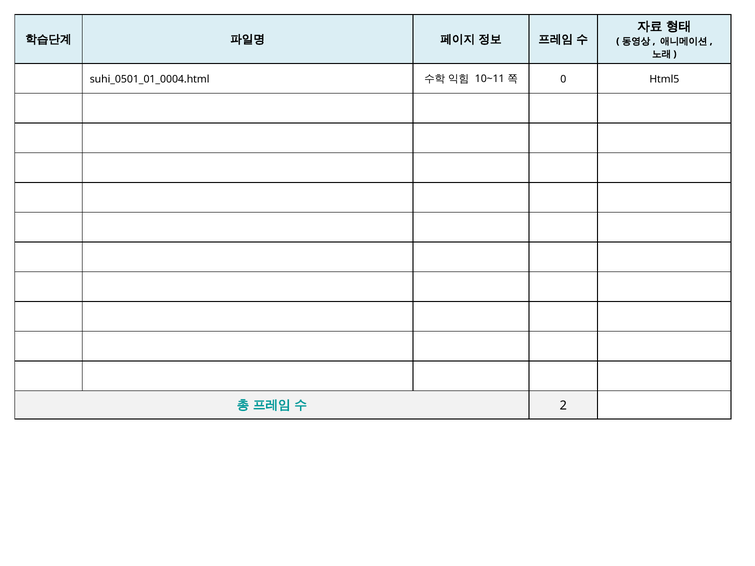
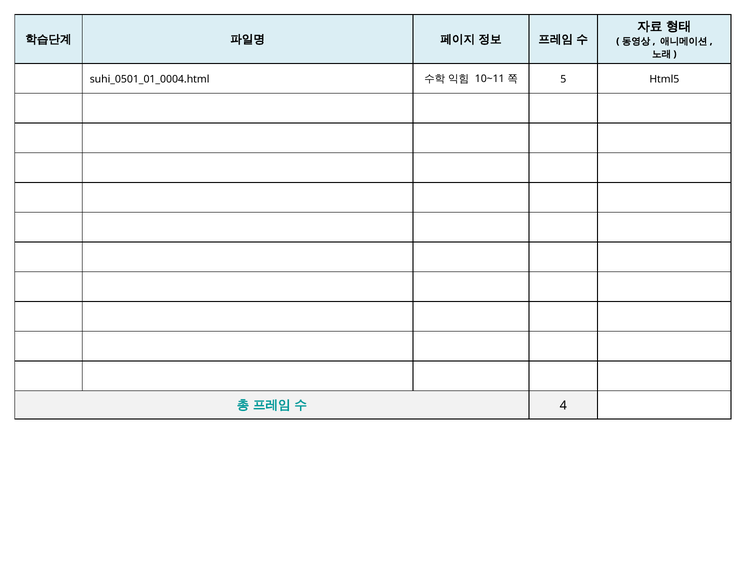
0: 0 -> 5 (563, 79)
2: 2 -> 4 (563, 406)
